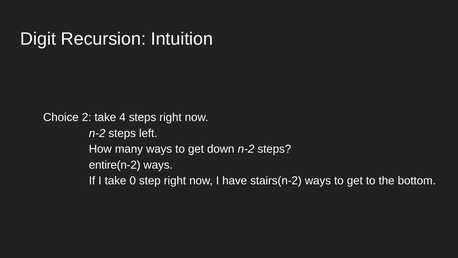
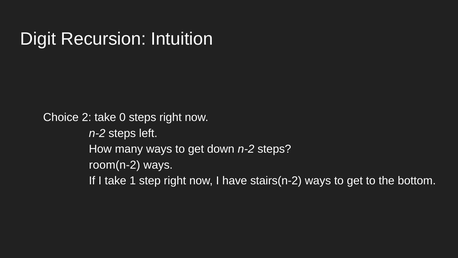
4: 4 -> 0 (123, 117)
entire(n-2: entire(n-2 -> room(n-2 (115, 165)
0: 0 -> 1 (133, 181)
